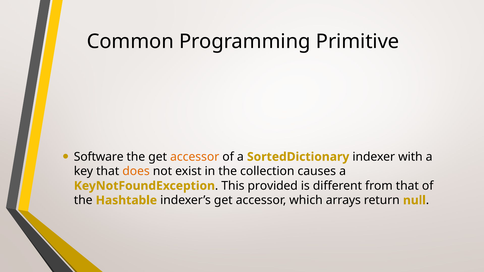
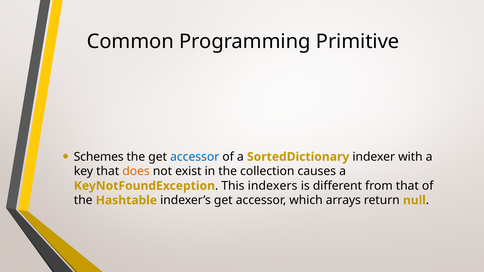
Software: Software -> Schemes (99, 157)
accessor colour: orange -> blue (195, 157)
provided: provided -> indexers (273, 186)
